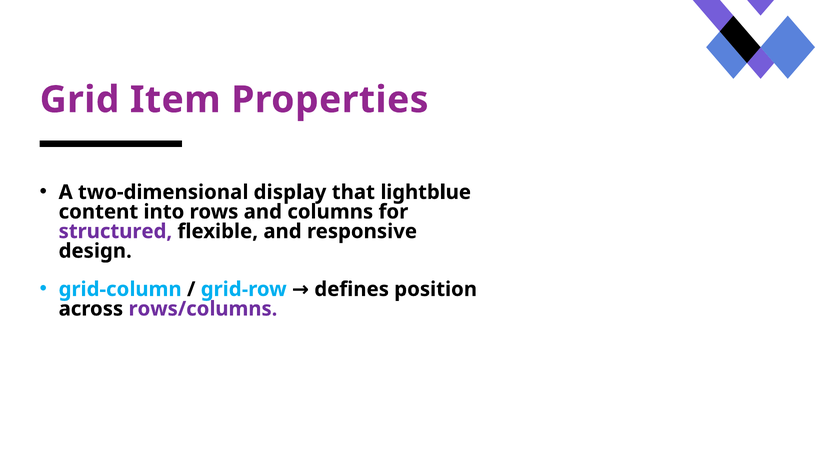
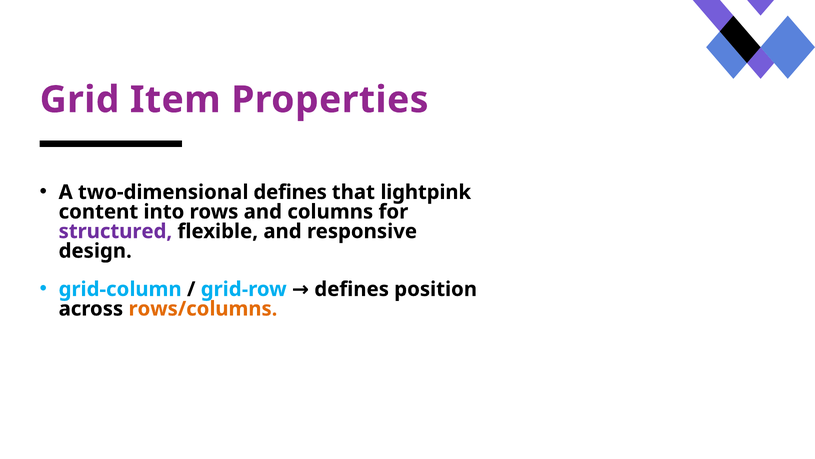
two-dimensional display: display -> defines (290, 192)
lightblue: lightblue -> lightpink (426, 192)
rows/columns colour: purple -> orange (203, 308)
